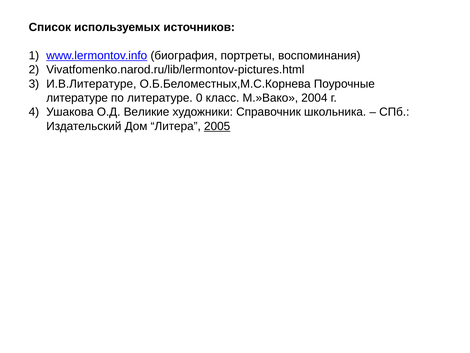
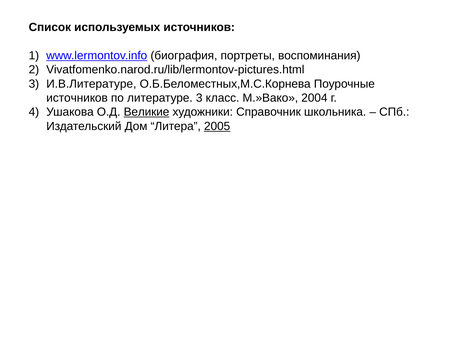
литературе: литературе -> источников (77, 98)
литературе 0: 0 -> 3 (199, 98)
Великие underline: none -> present (147, 112)
